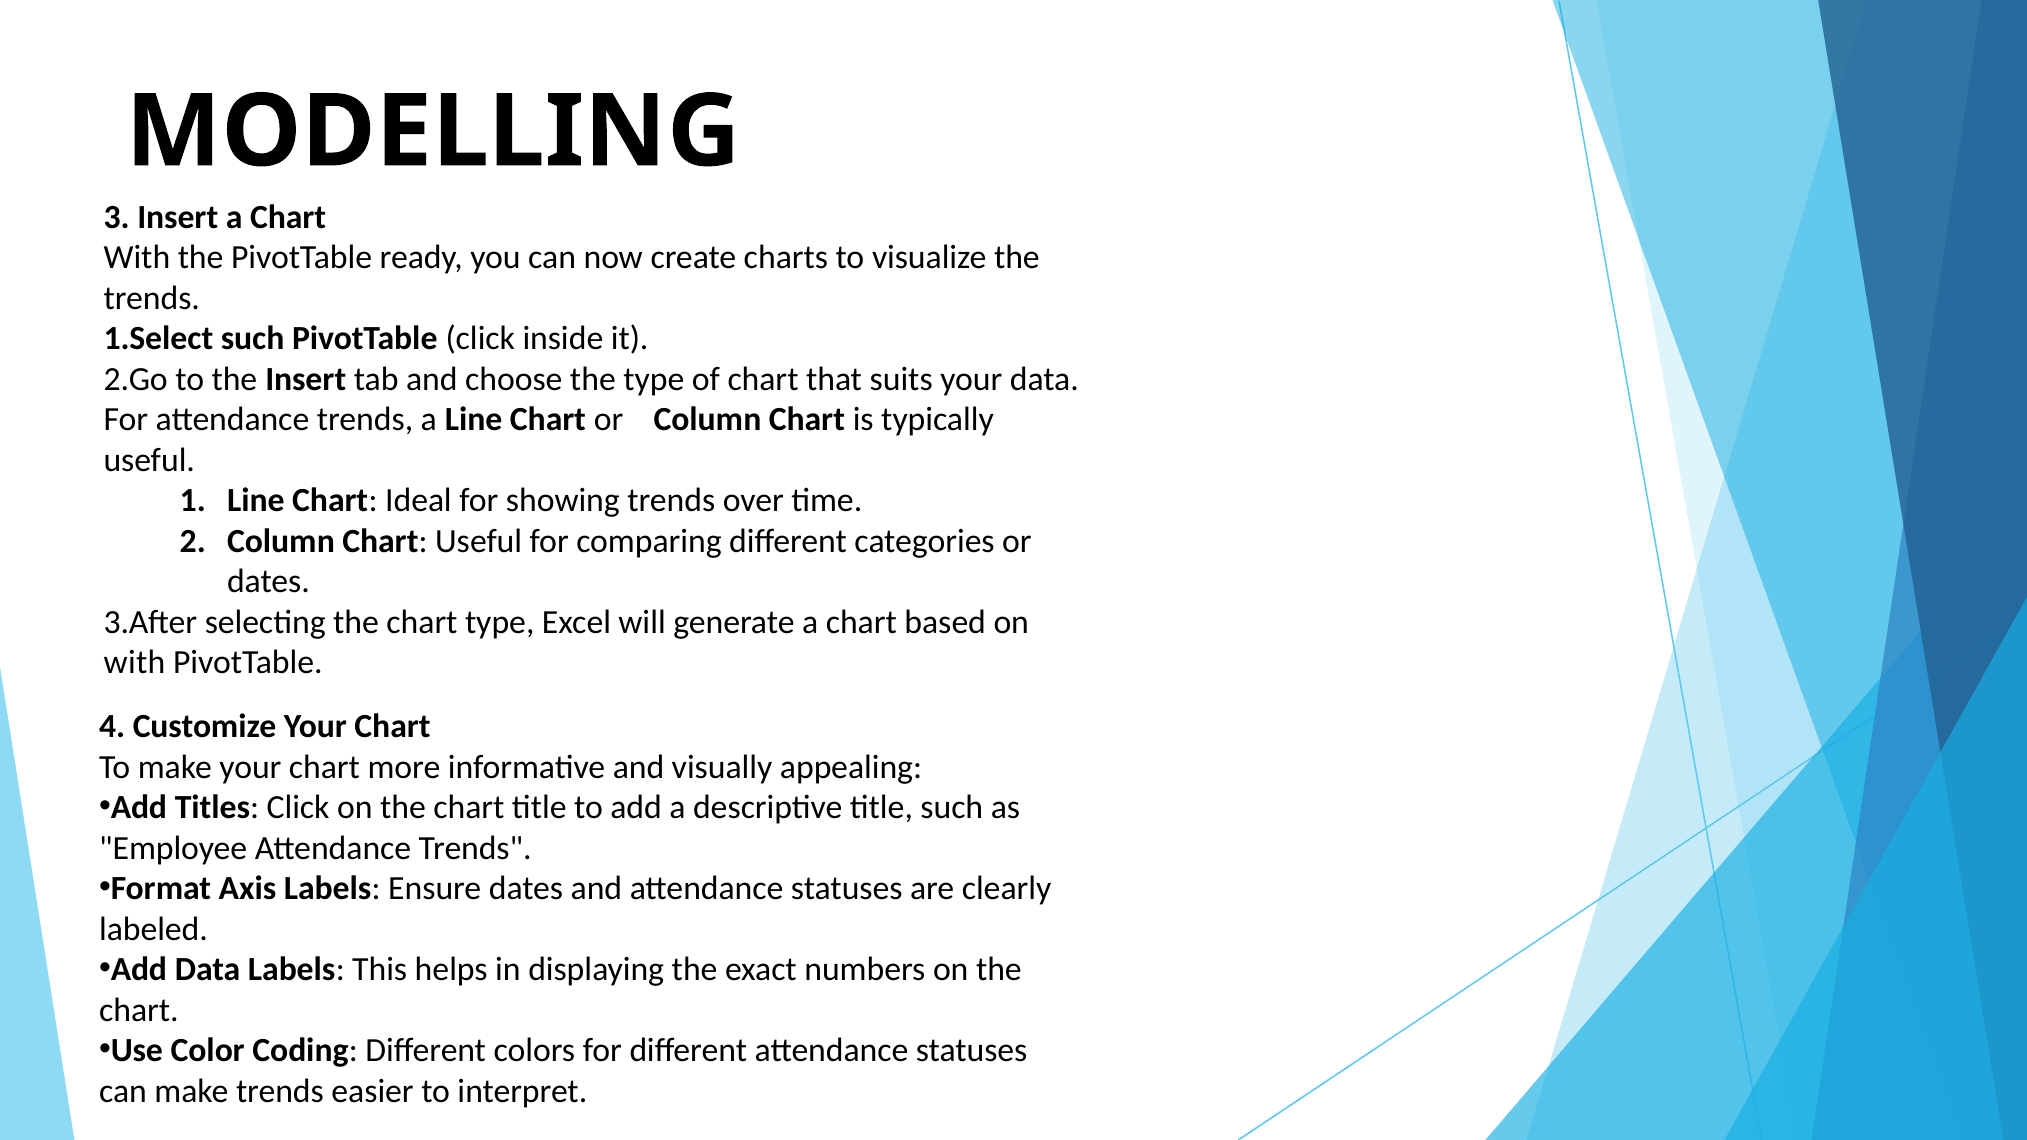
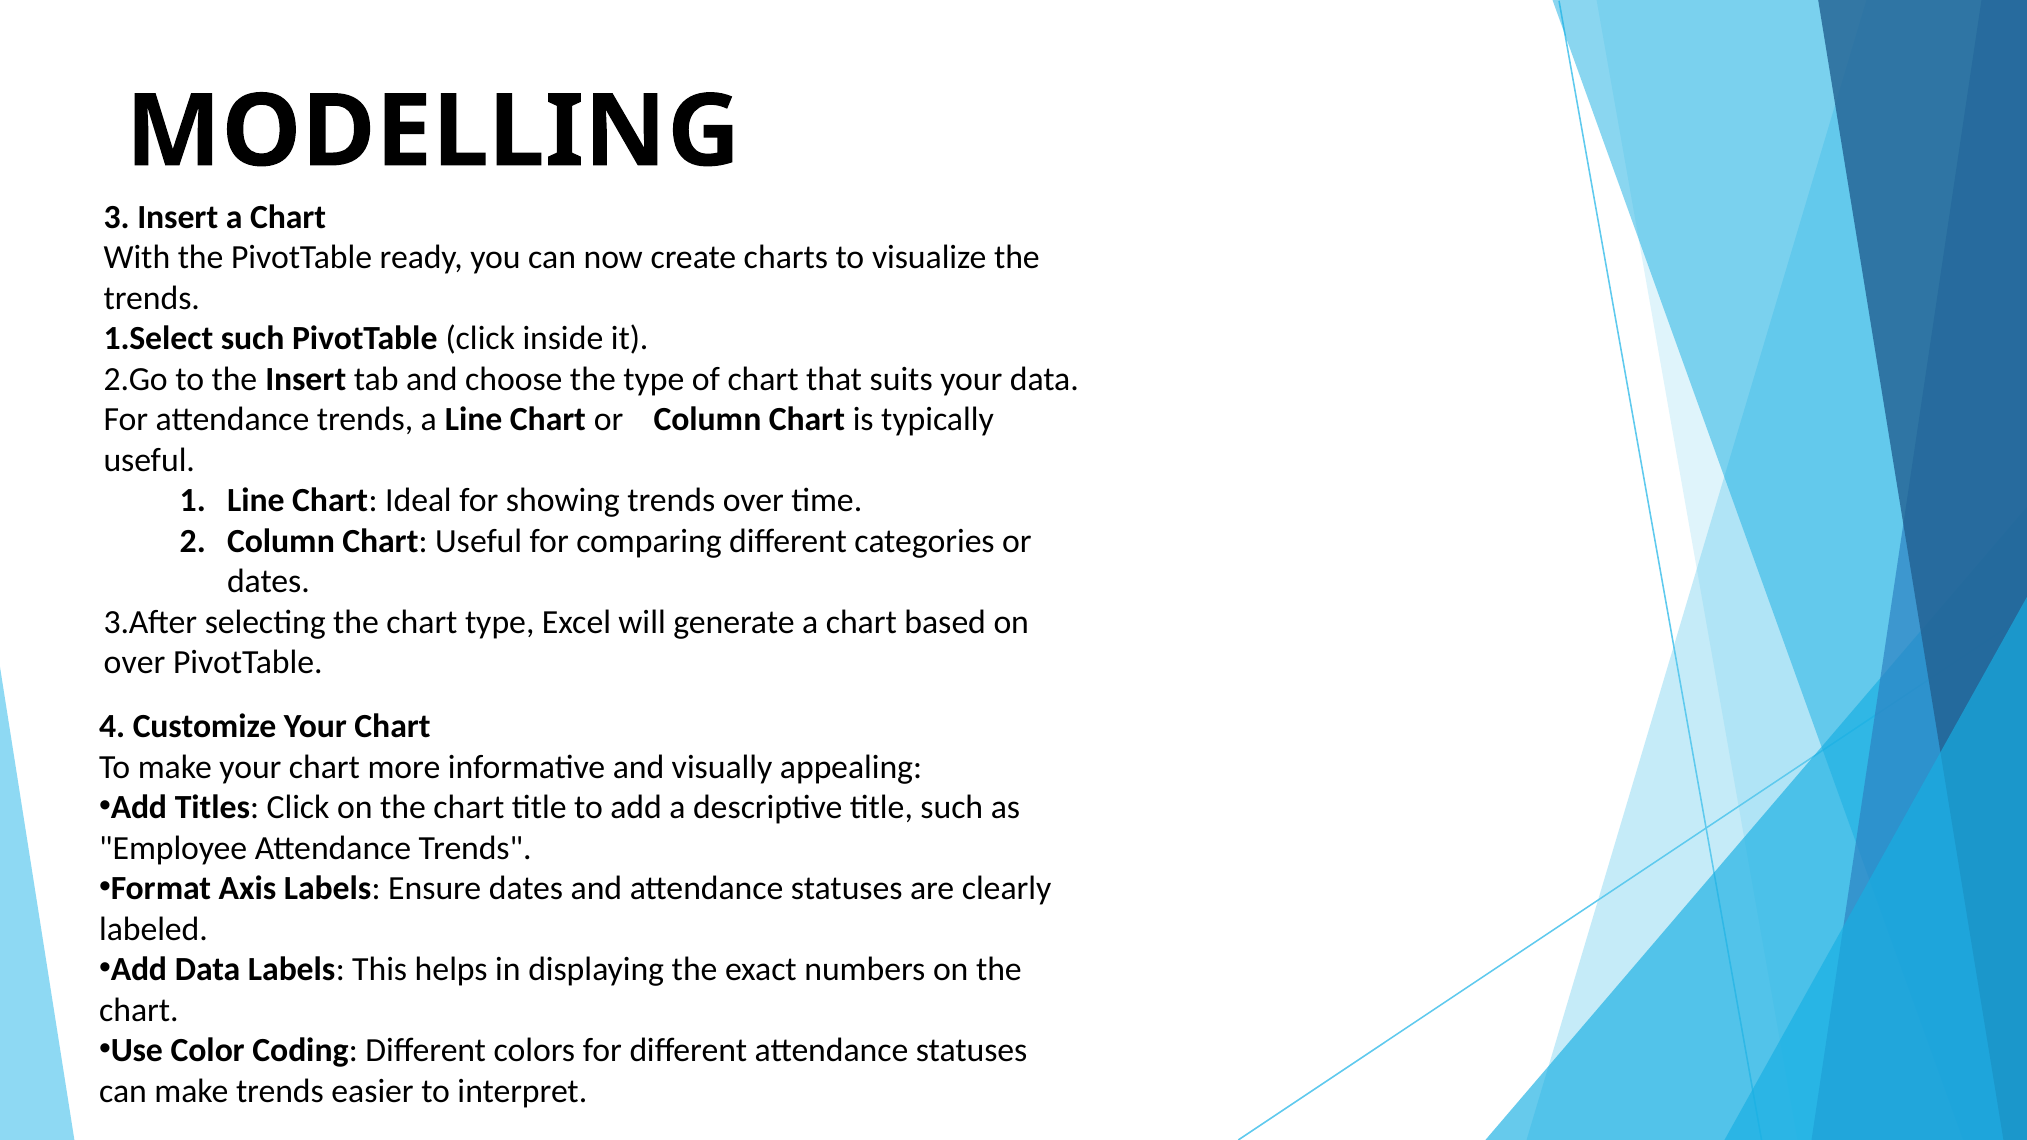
with: with -> over (135, 663)
